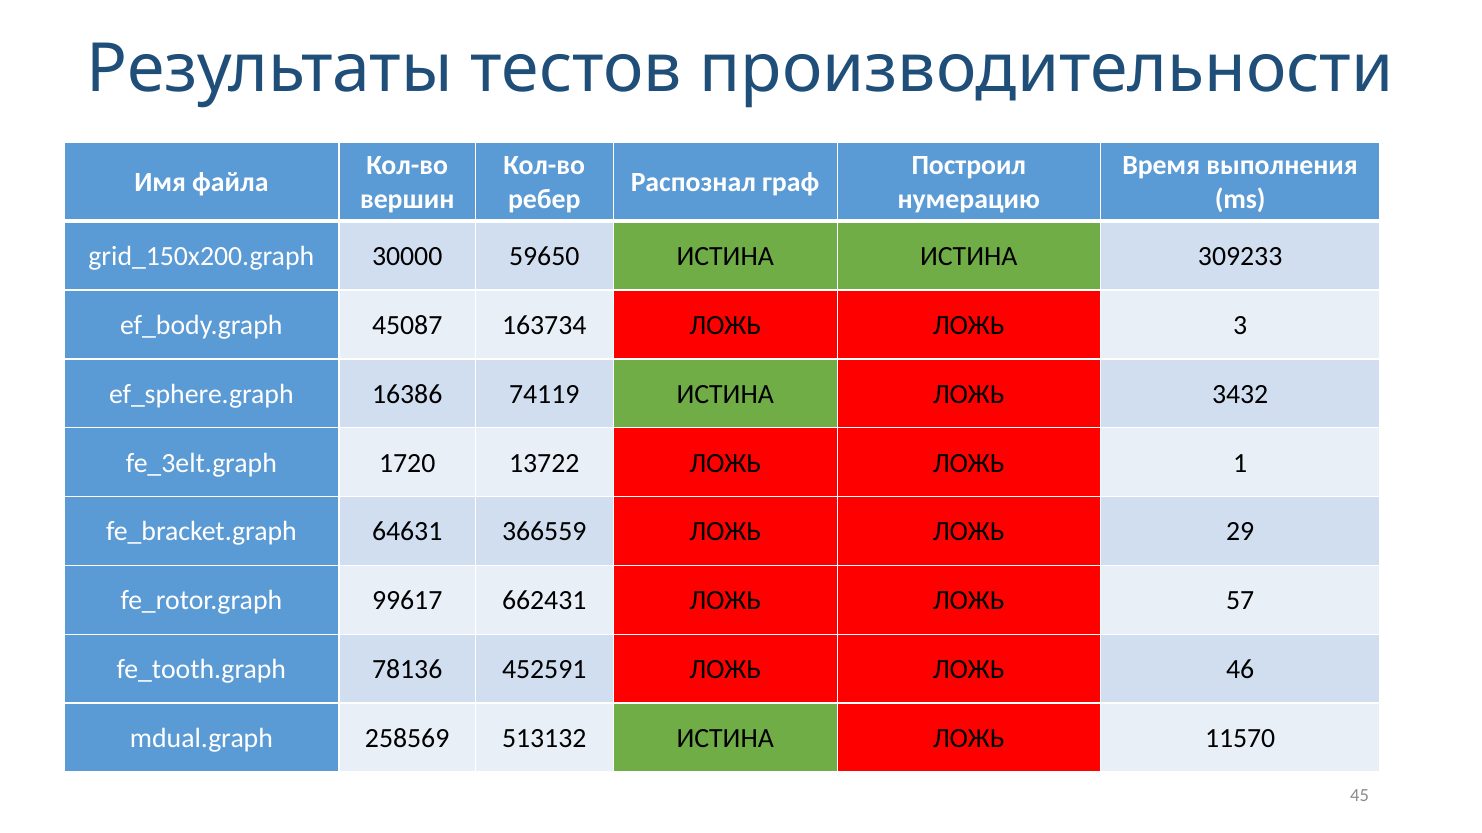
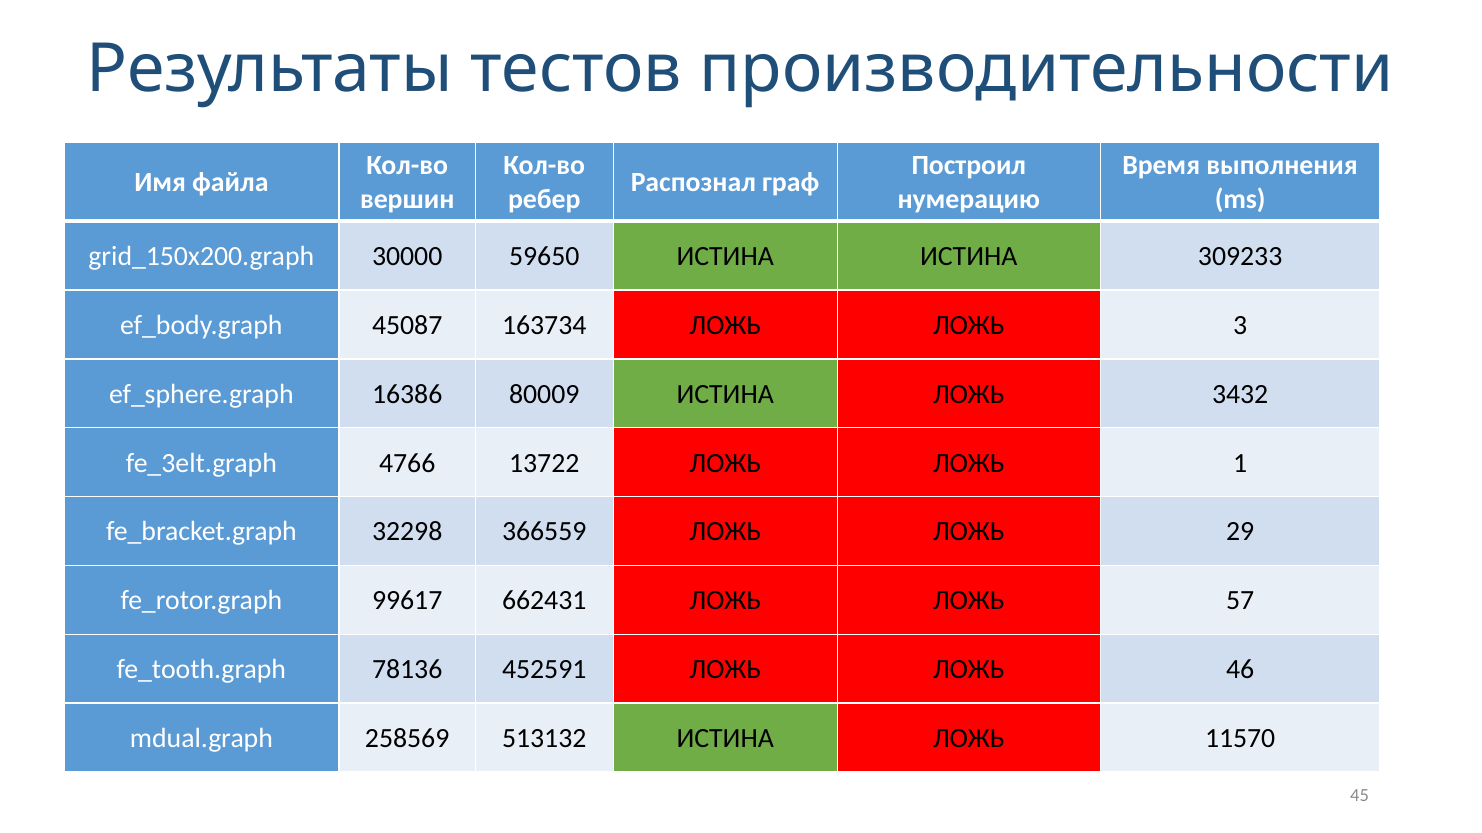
74119: 74119 -> 80009 (544, 394)
1720: 1720 -> 4766 (407, 463)
64631: 64631 -> 32298 (407, 532)
